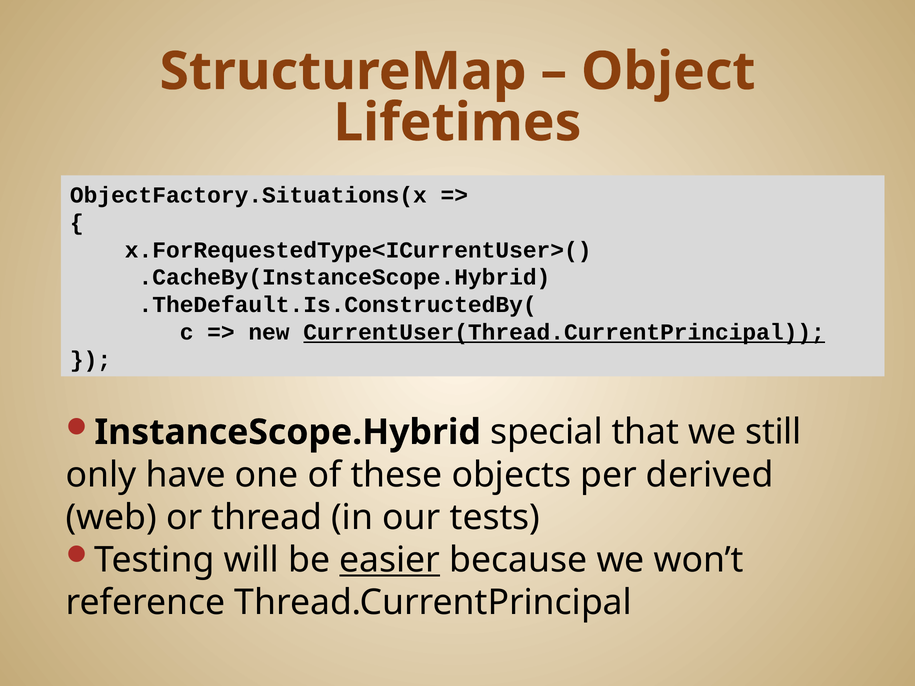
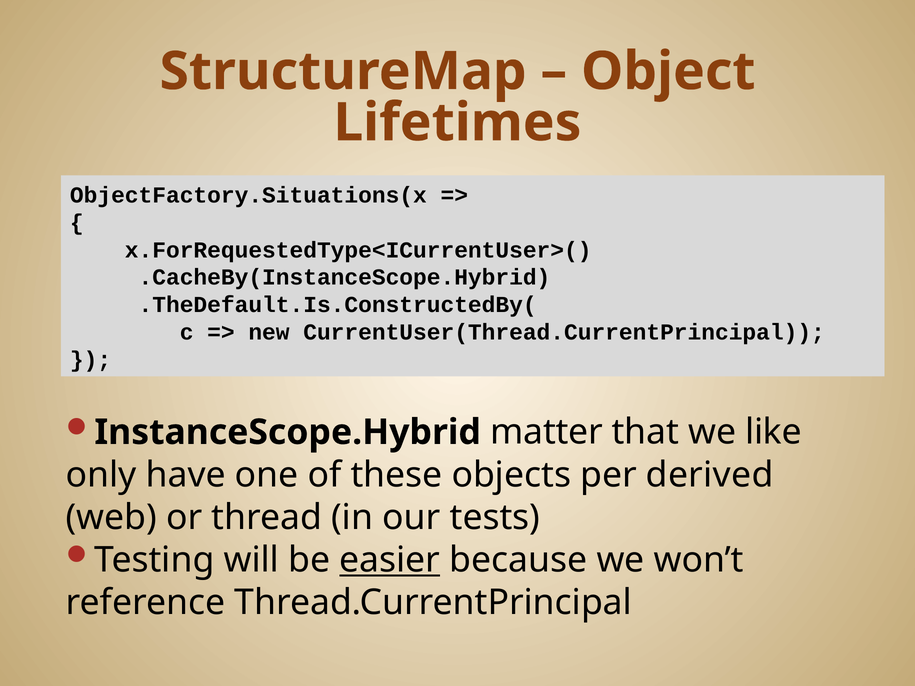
CurrentUser(Thread.CurrentPrincipal underline: present -> none (564, 332)
special: special -> matter (547, 432)
still: still -> like (773, 432)
